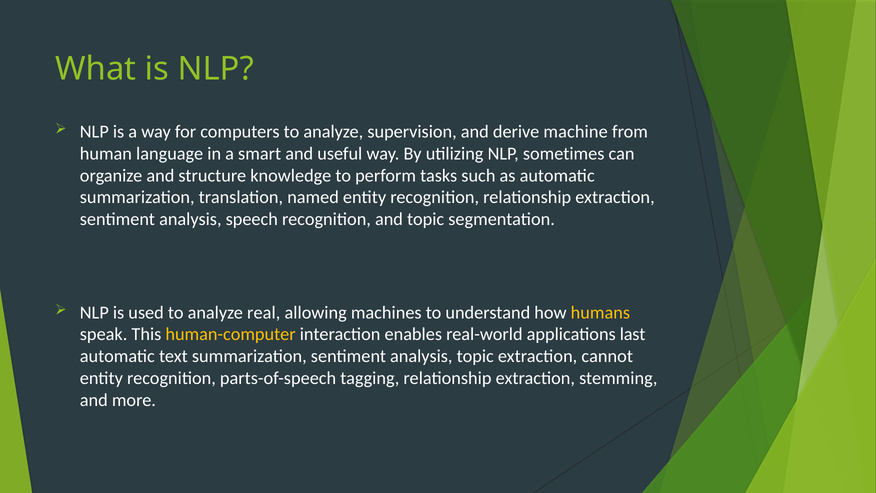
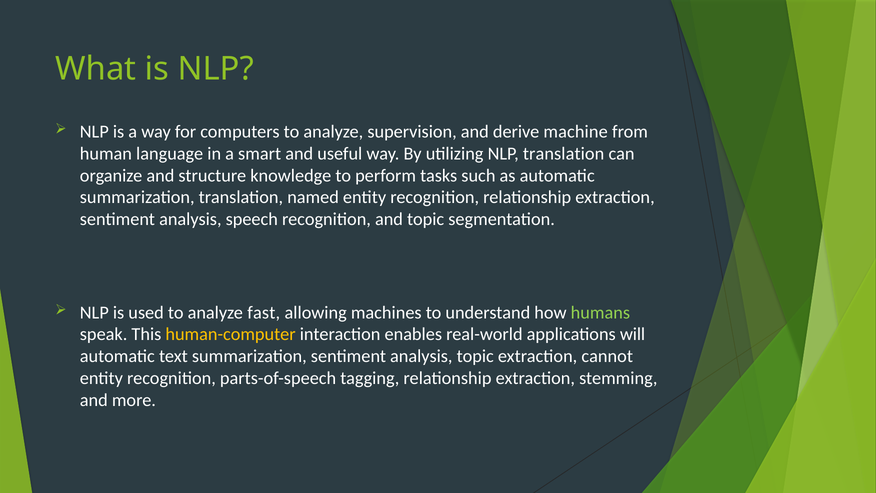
NLP sometimes: sometimes -> translation (564, 153)
real: real -> fast (264, 312)
humans colour: yellow -> light green (600, 312)
last: last -> will (633, 334)
